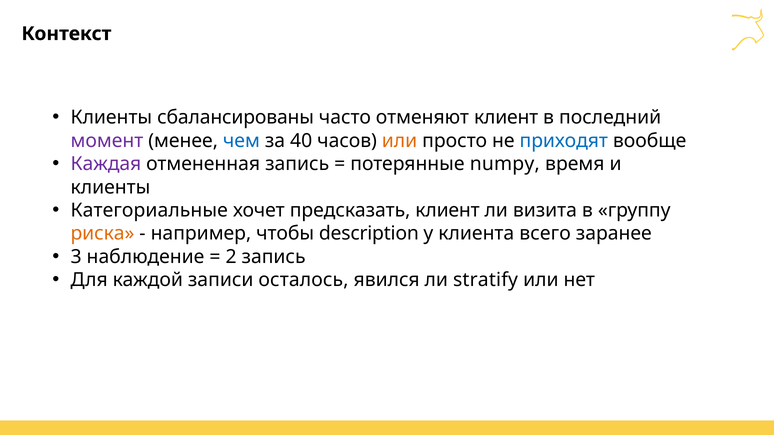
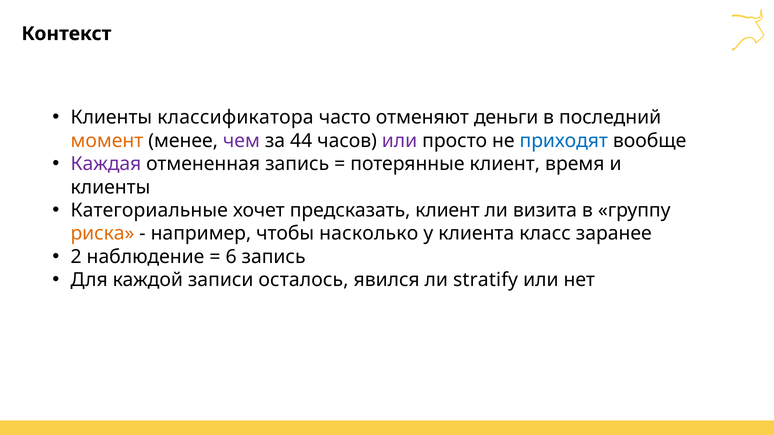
сбалансированы: сбалансированы -> классификатора (235, 118)
отменяют клиент: клиент -> деньги (506, 118)
момент colour: purple -> orange (107, 141)
чем colour: blue -> purple (241, 141)
40: 40 -> 44 (301, 141)
или colour: orange -> purple (400, 141)
потерянные numpy: numpy -> клиент (505, 164)
description: description -> насколько (369, 234)
всего: всего -> класс (545, 234)
3: 3 -> 2 (76, 257)
2: 2 -> 6 (231, 257)
